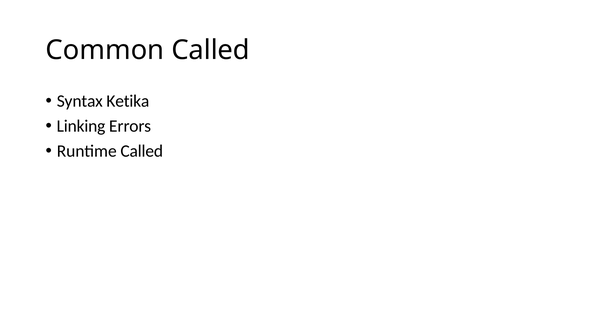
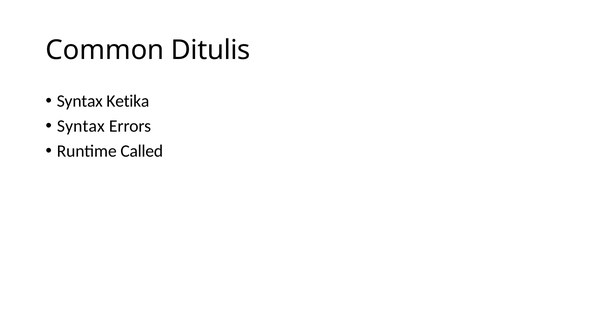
Common Called: Called -> Ditulis (211, 50)
Linking: Linking -> Syntax (81, 126)
